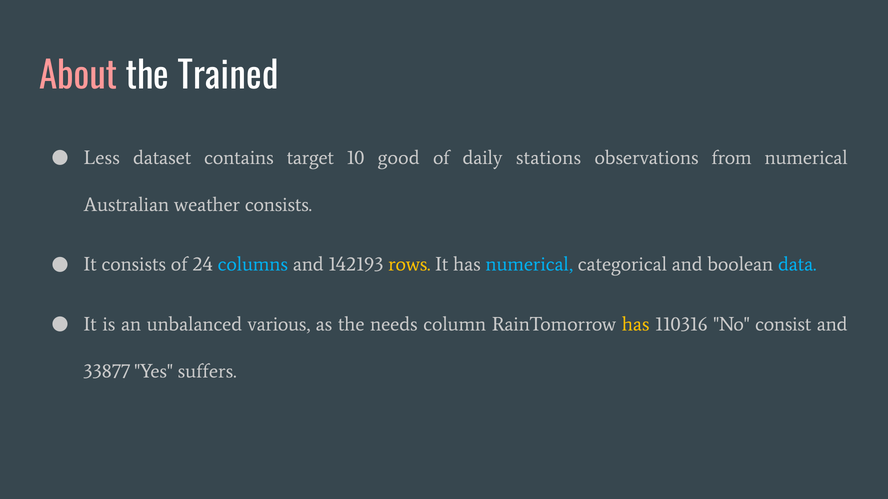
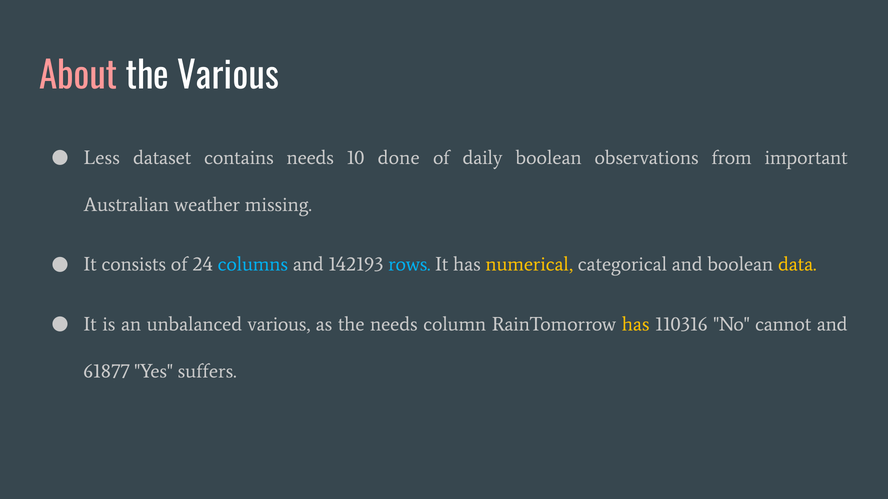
the Trained: Trained -> Various (228, 77)
contains target: target -> needs (310, 158)
good: good -> done (399, 158)
daily stations: stations -> boolean (549, 158)
from numerical: numerical -> important (806, 158)
weather consists: consists -> missing (278, 205)
rows colour: yellow -> light blue (409, 265)
numerical colour: light blue -> yellow (529, 265)
data colour: light blue -> yellow (797, 265)
consist: consist -> cannot (783, 324)
33877: 33877 -> 61877 (107, 372)
